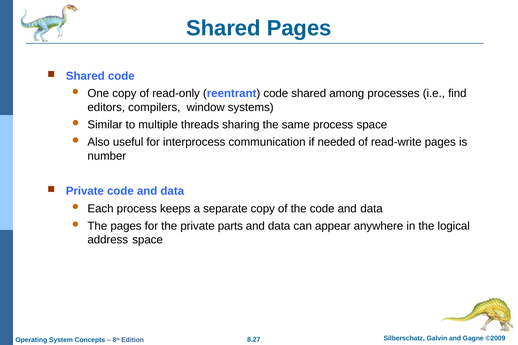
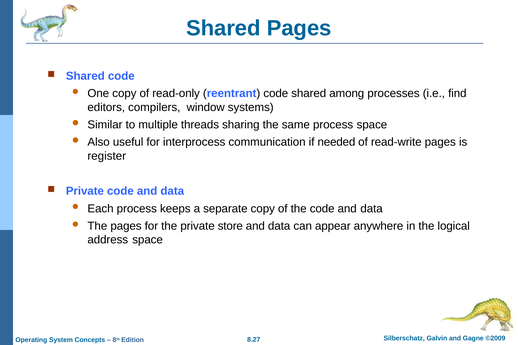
number: number -> register (107, 156)
parts: parts -> store (230, 226)
